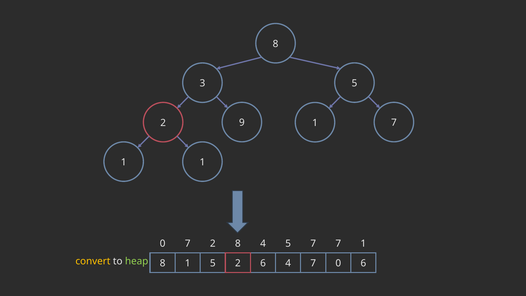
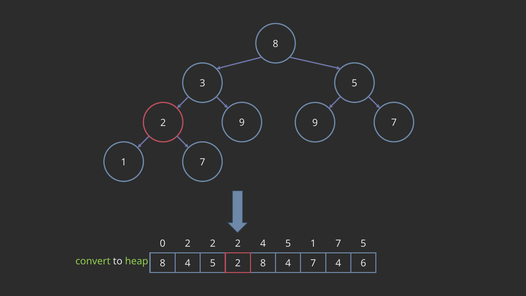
9 1: 1 -> 9 (315, 123)
1: 1 -> 7 (202, 162)
0 7: 7 -> 2 (188, 243)
8: 8 -> 2 (238, 243)
5 7: 7 -> 1 (313, 243)
1: 1 -> 5 (363, 243)
convert colour: yellow -> light green (93, 261)
1: 1 -> 4 (188, 263)
2 6: 6 -> 8 (263, 263)
7 0: 0 -> 4 (338, 263)
